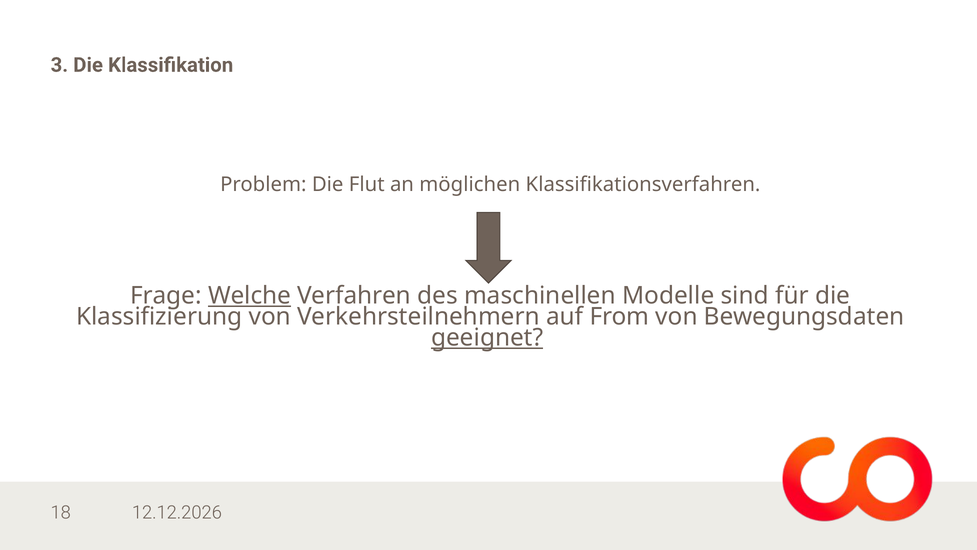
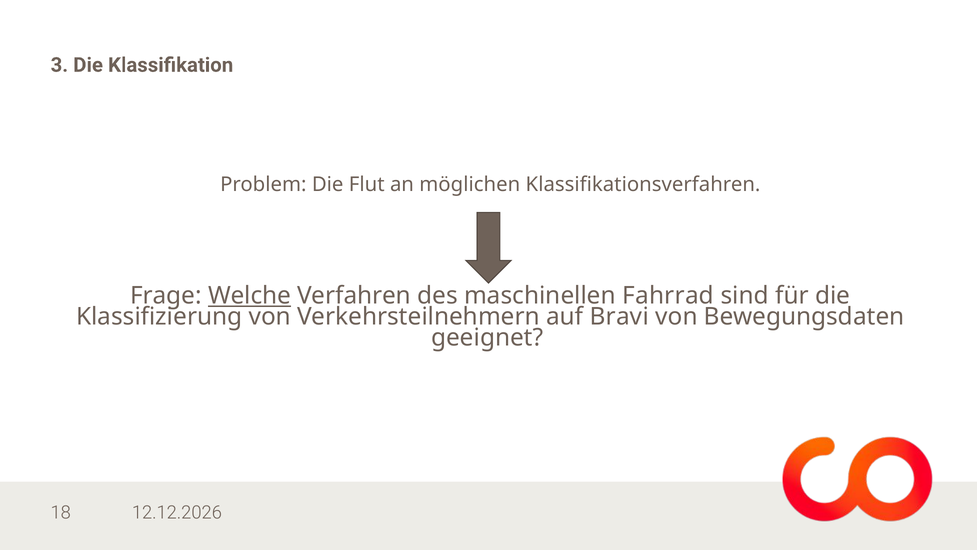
Modelle: Modelle -> Fahrrad (668, 295)
From: From -> Bravi (619, 316)
geeignet underline: present -> none (487, 338)
